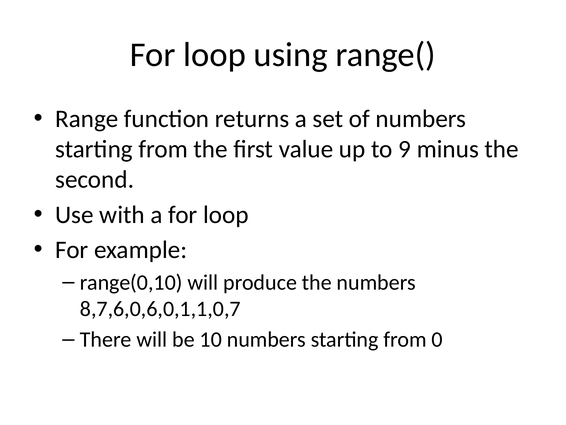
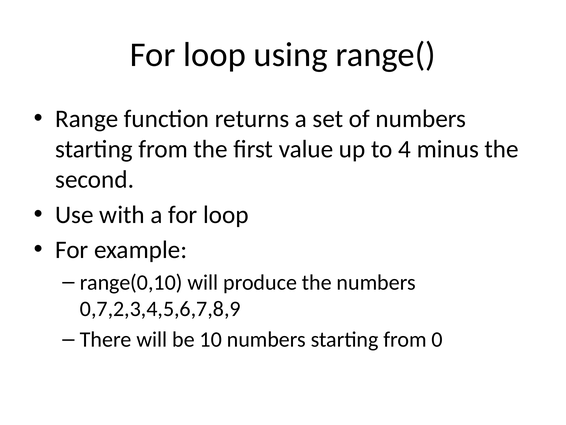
9: 9 -> 4 (405, 149)
8,7,6,0,6,0,1,1,0,7: 8,7,6,0,6,0,1,1,0,7 -> 0,7,2,3,4,5,6,7,8,9 (160, 309)
